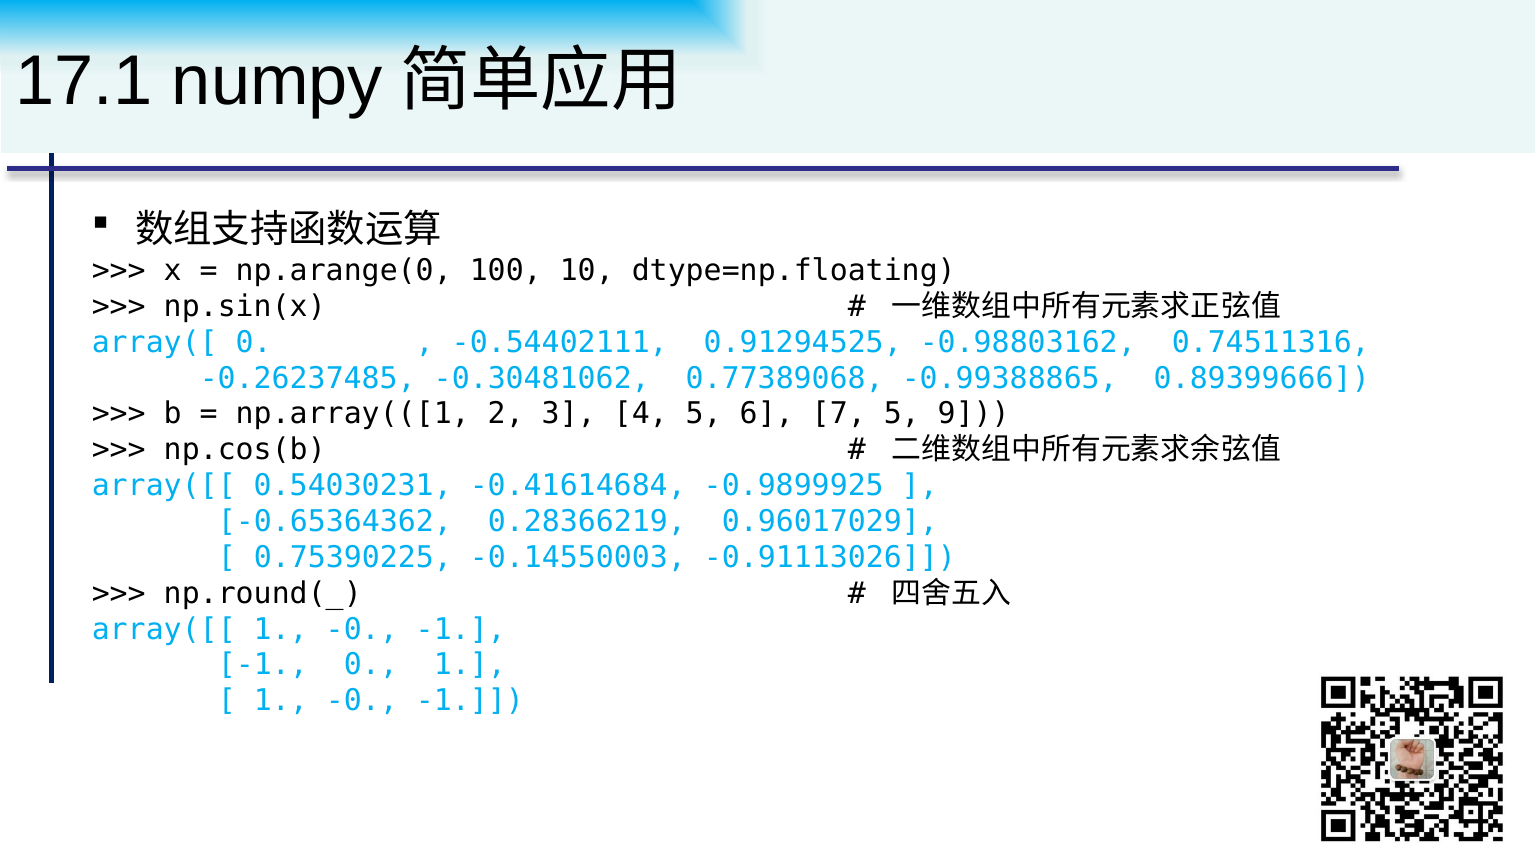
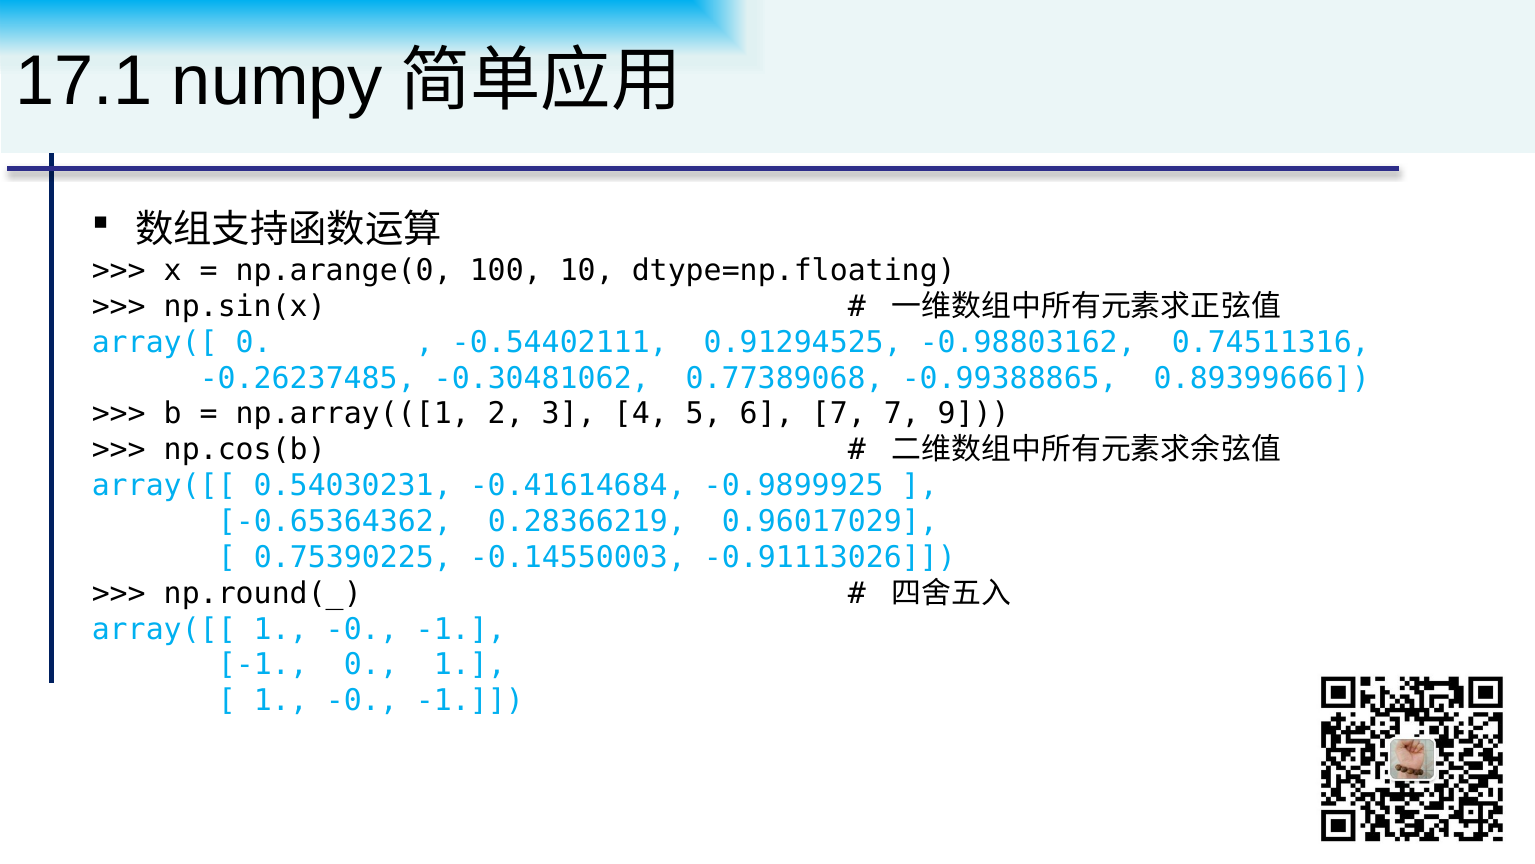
7 5: 5 -> 7 (902, 414)
